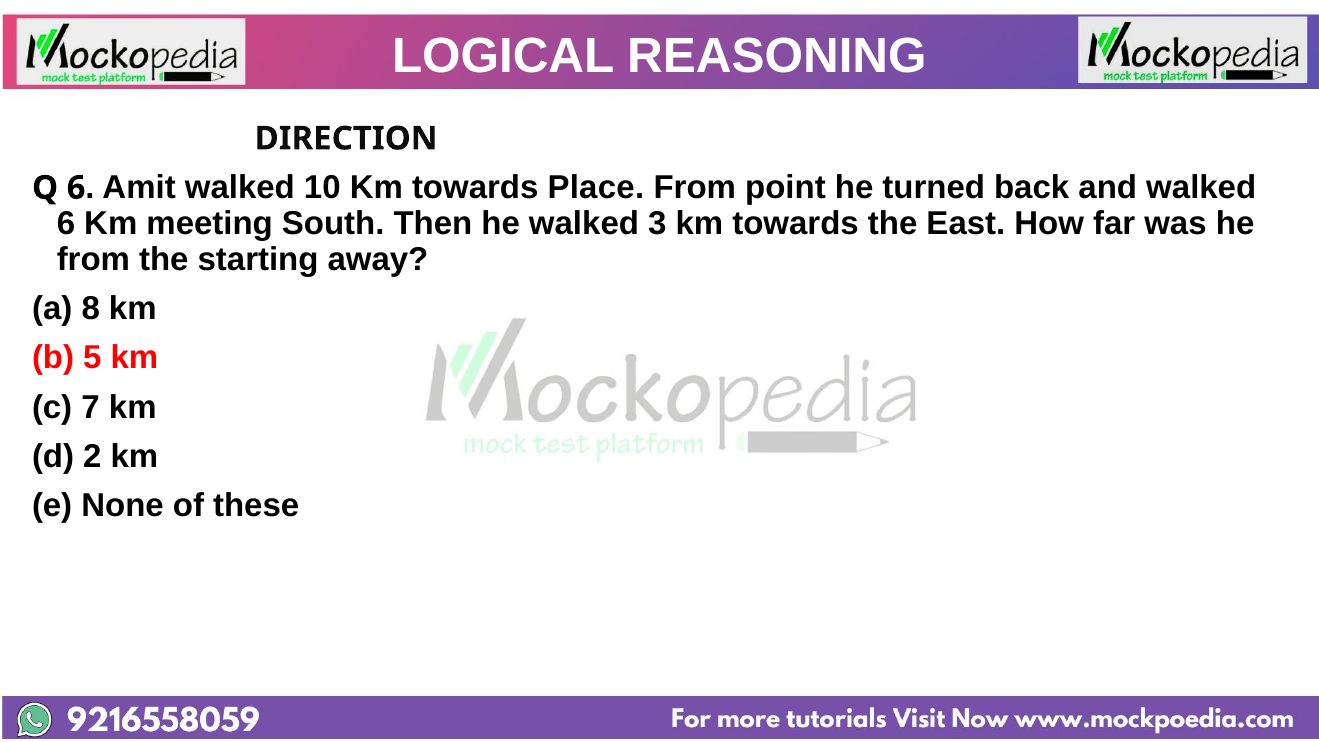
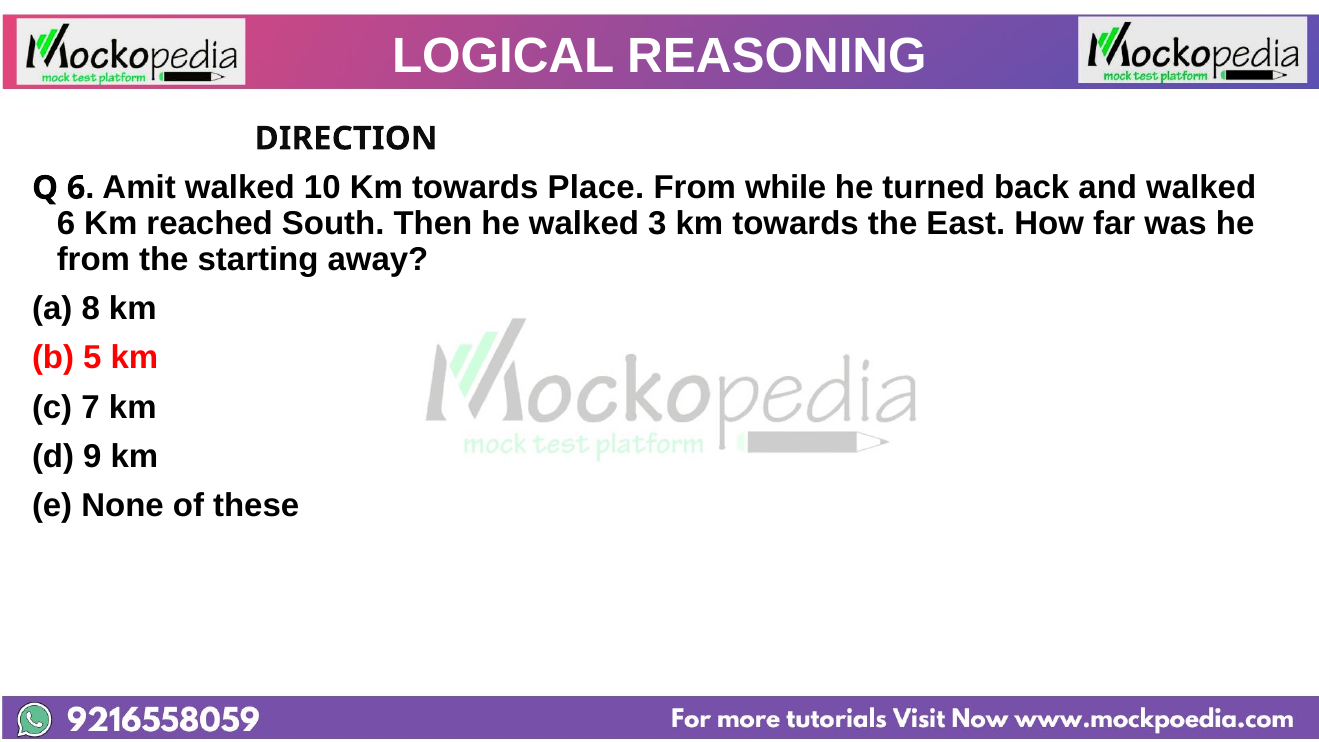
point: point -> while (786, 188)
meeting: meeting -> reached (210, 223)
2: 2 -> 9 (92, 456)
